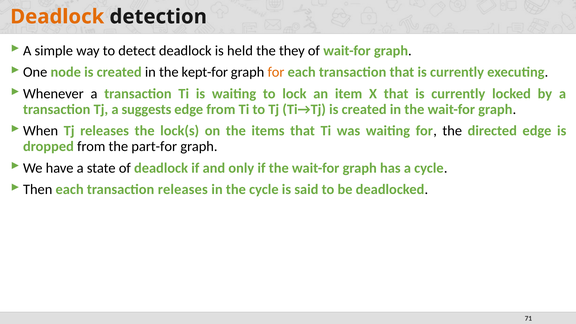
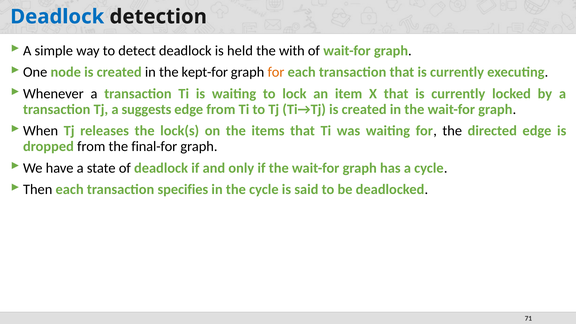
Deadlock colour: orange -> blue (57, 17)
they: they -> with (292, 51)
part-for: part-for -> final-for (154, 146)
transaction releases: releases -> specifies (183, 189)
